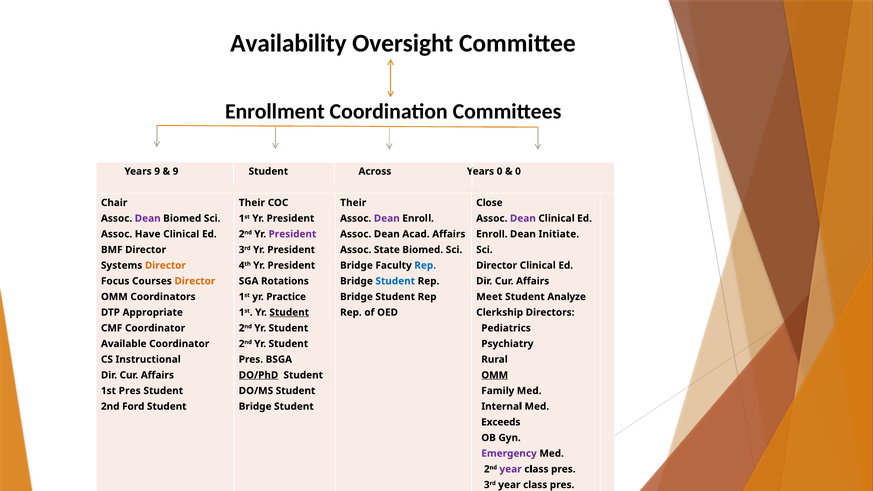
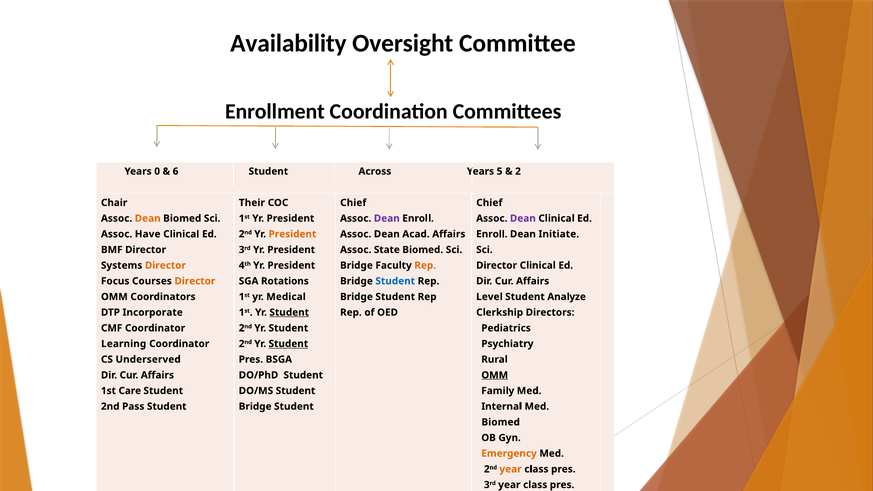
Years 9: 9 -> 0 (157, 171)
9: 9 -> 6 (176, 171)
Years 0: 0 -> 5 (500, 171)
0: 0 -> 2 (518, 171)
Their: Their -> Chief (353, 203)
Close: Close -> Chief (489, 203)
Dean colour: purple -> orange (148, 218)
President colour: purple -> orange (292, 234)
Rep colour: blue -> orange (425, 265)
Practice: Practice -> Medical (286, 297)
Meet: Meet -> Level (489, 297)
Appropriate: Appropriate -> Incorporate (153, 312)
Student underline: none -> present (288, 344)
Available: Available -> Learning (124, 344)
Instructional: Instructional -> Underserved (148, 359)
DO/PhD underline: present -> none (259, 375)
1st Pres: Pres -> Care (130, 391)
Ford: Ford -> Pass (133, 406)
Exceeds: Exceeds -> Biomed (501, 422)
Emergency colour: purple -> orange (509, 453)
year colour: purple -> orange (511, 469)
